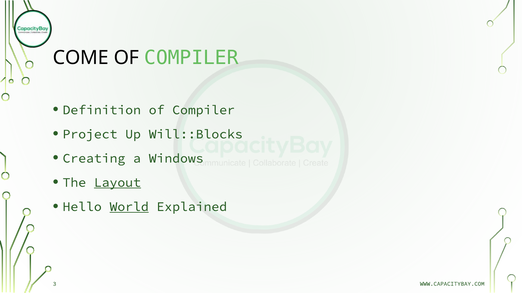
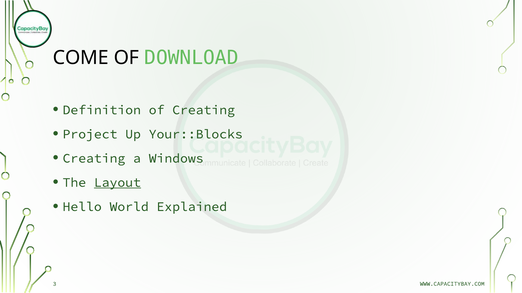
COMPILER: COMPILER -> DOWNLOAD (191, 58)
Definition of Compiler: Compiler -> Creating (204, 110)
Will::Blocks: Will::Blocks -> Your::Blocks (196, 134)
World underline: present -> none (129, 207)
